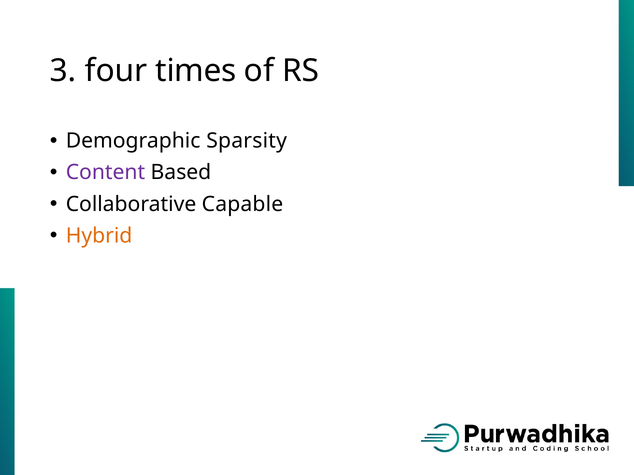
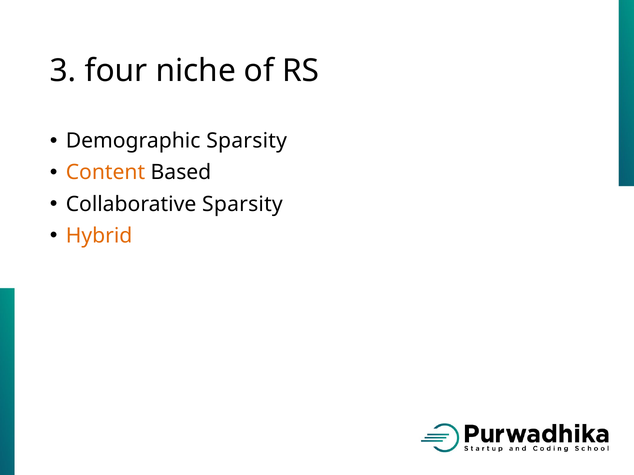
times: times -> niche (196, 71)
Content colour: purple -> orange (105, 173)
Collaborative Capable: Capable -> Sparsity (242, 204)
